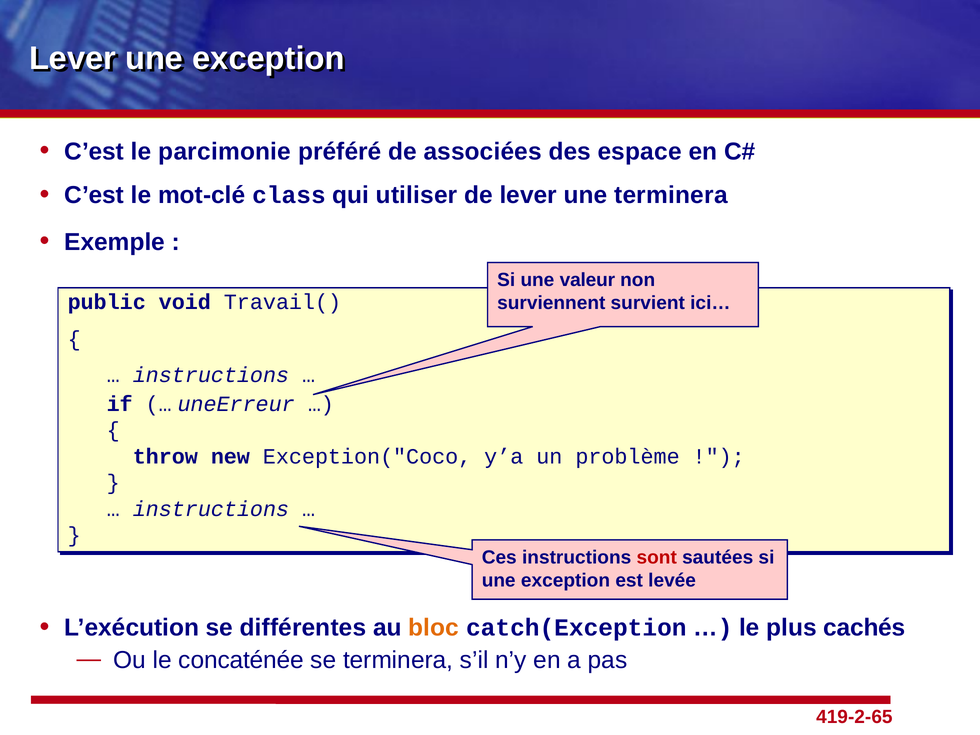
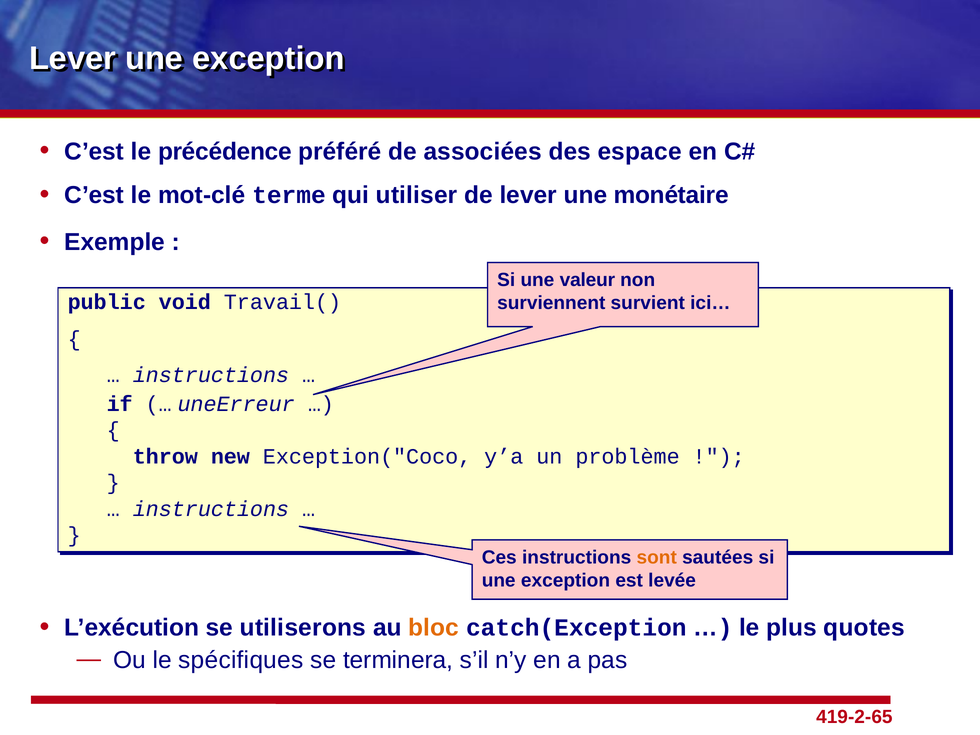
parcimonie: parcimonie -> précédence (225, 151)
class: class -> terme (289, 195)
une terminera: terminera -> monétaire (671, 195)
sont colour: red -> orange (657, 557)
différentes: différentes -> utiliserons (303, 627)
cachés: cachés -> quotes (864, 627)
concaténée: concaténée -> spécifiques (241, 660)
